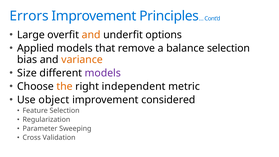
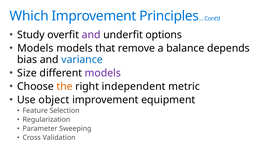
Errors: Errors -> Which (29, 16)
Large: Large -> Study (31, 35)
and colour: orange -> purple (91, 35)
Applied: Applied -> Models (35, 48)
balance selection: selection -> depends (228, 48)
variance colour: orange -> blue (82, 60)
considered: considered -> equipment (168, 100)
